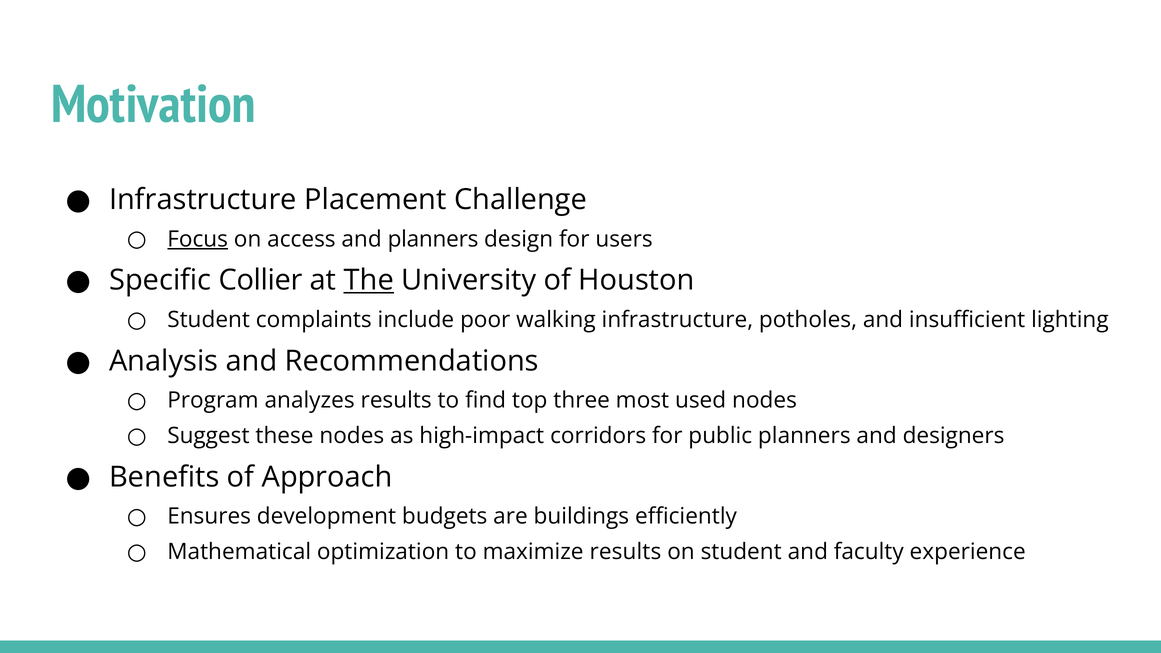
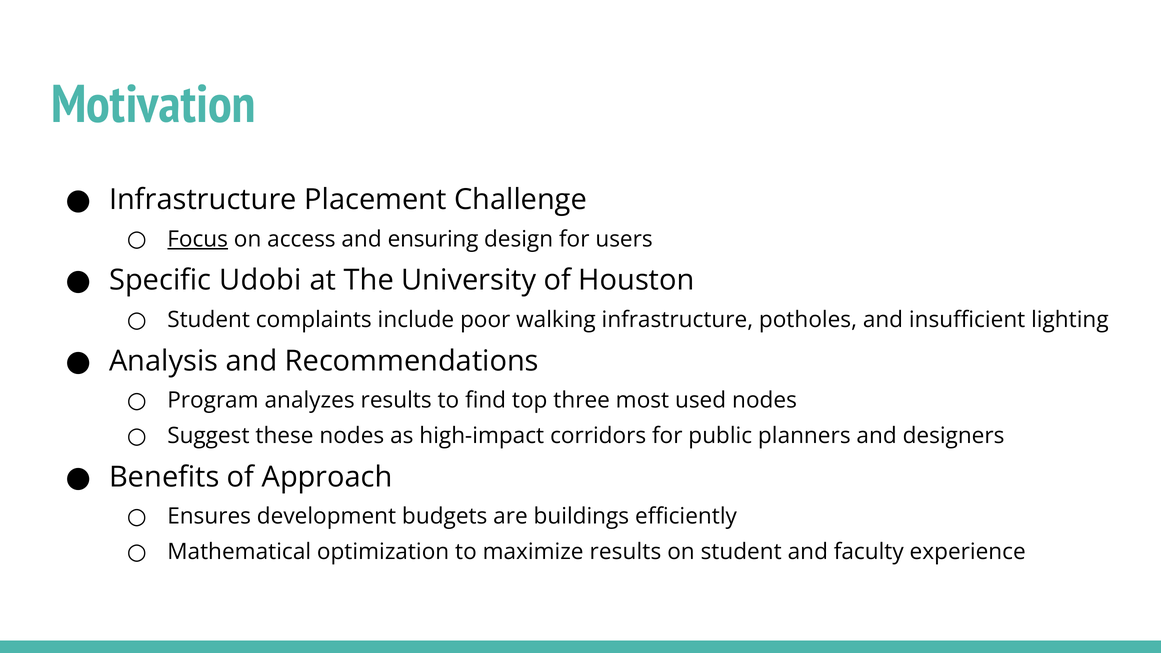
and planners: planners -> ensuring (433, 239)
Collier: Collier -> Udobi (260, 280)
The underline: present -> none (369, 280)
